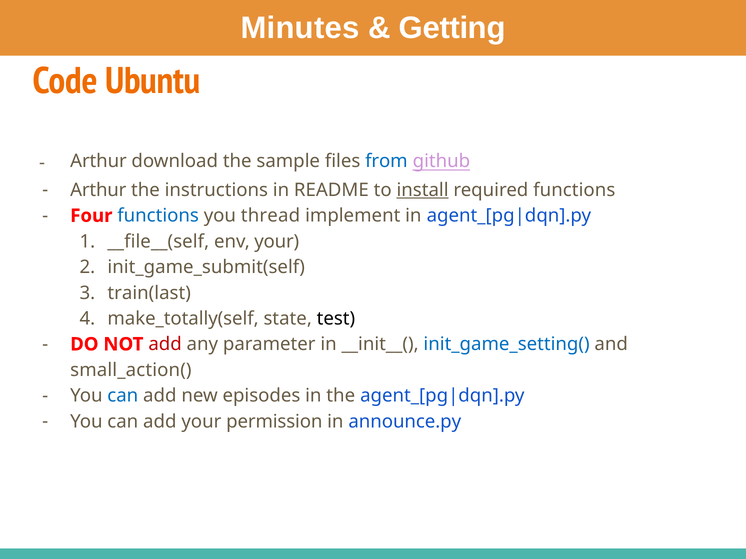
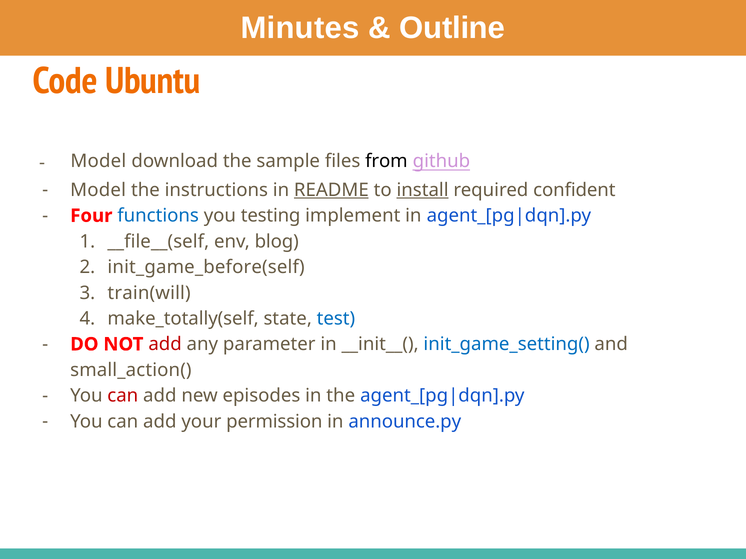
Getting: Getting -> Outline (452, 28)
Arthur: Arthur -> Model (98, 161)
from colour: blue -> black (386, 161)
Arthur: Arthur -> Model (98, 190)
README underline: none -> present (331, 190)
required functions: functions -> confident (574, 190)
thread: thread -> testing (271, 216)
env your: your -> blog (277, 242)
init_game_submit(self: init_game_submit(self -> init_game_before(self (206, 267)
train(last: train(last -> train(will (149, 293)
test colour: black -> blue (336, 319)
can colour: blue -> red (123, 396)
